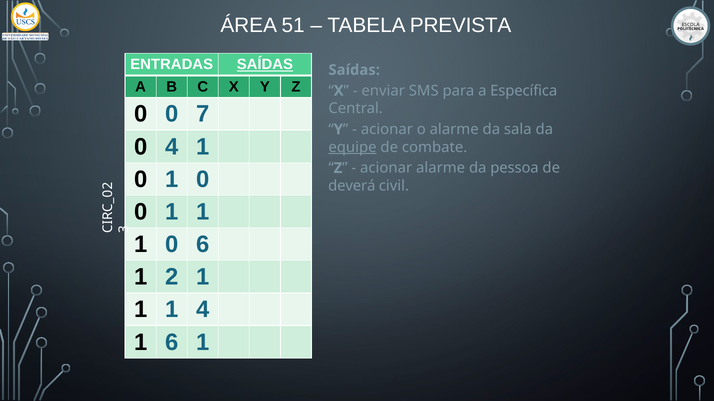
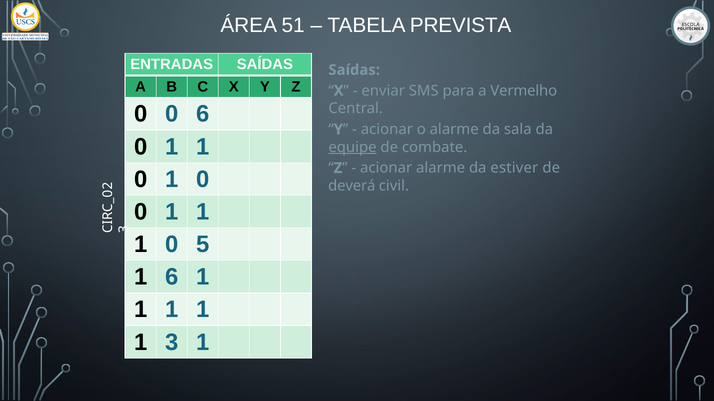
SAÍDAS underline: present -> none (265, 65)
Específica: Específica -> Vermelho (524, 91)
0 7: 7 -> 6 (203, 114)
4: 4 -> 1 (172, 147)
pessoa: pessoa -> estiver (514, 168)
0 6: 6 -> 5 (203, 245)
1 2: 2 -> 6 (172, 277)
4: 4 -> 1 (203, 310)
1 6: 6 -> 3 (172, 343)
